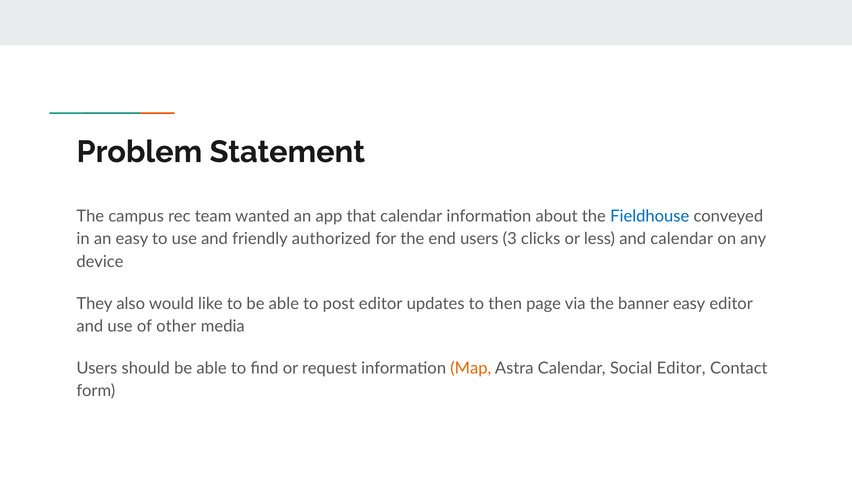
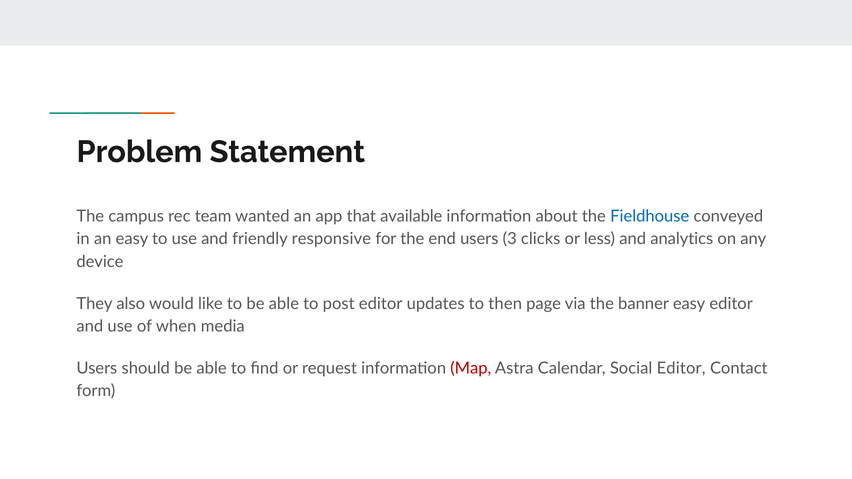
that calendar: calendar -> available (411, 216)
authorized: authorized -> responsive (331, 239)
and calendar: calendar -> analytics (682, 239)
other: other -> when (176, 327)
Map colour: orange -> red (471, 368)
